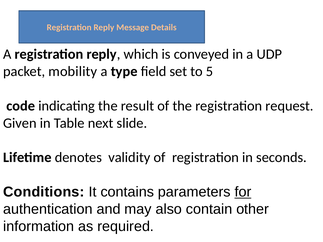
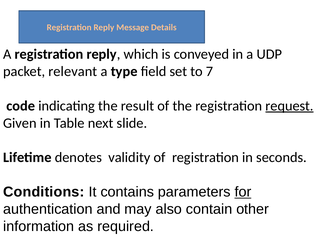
mobility: mobility -> relevant (73, 72)
5: 5 -> 7 (209, 72)
request underline: none -> present (290, 106)
